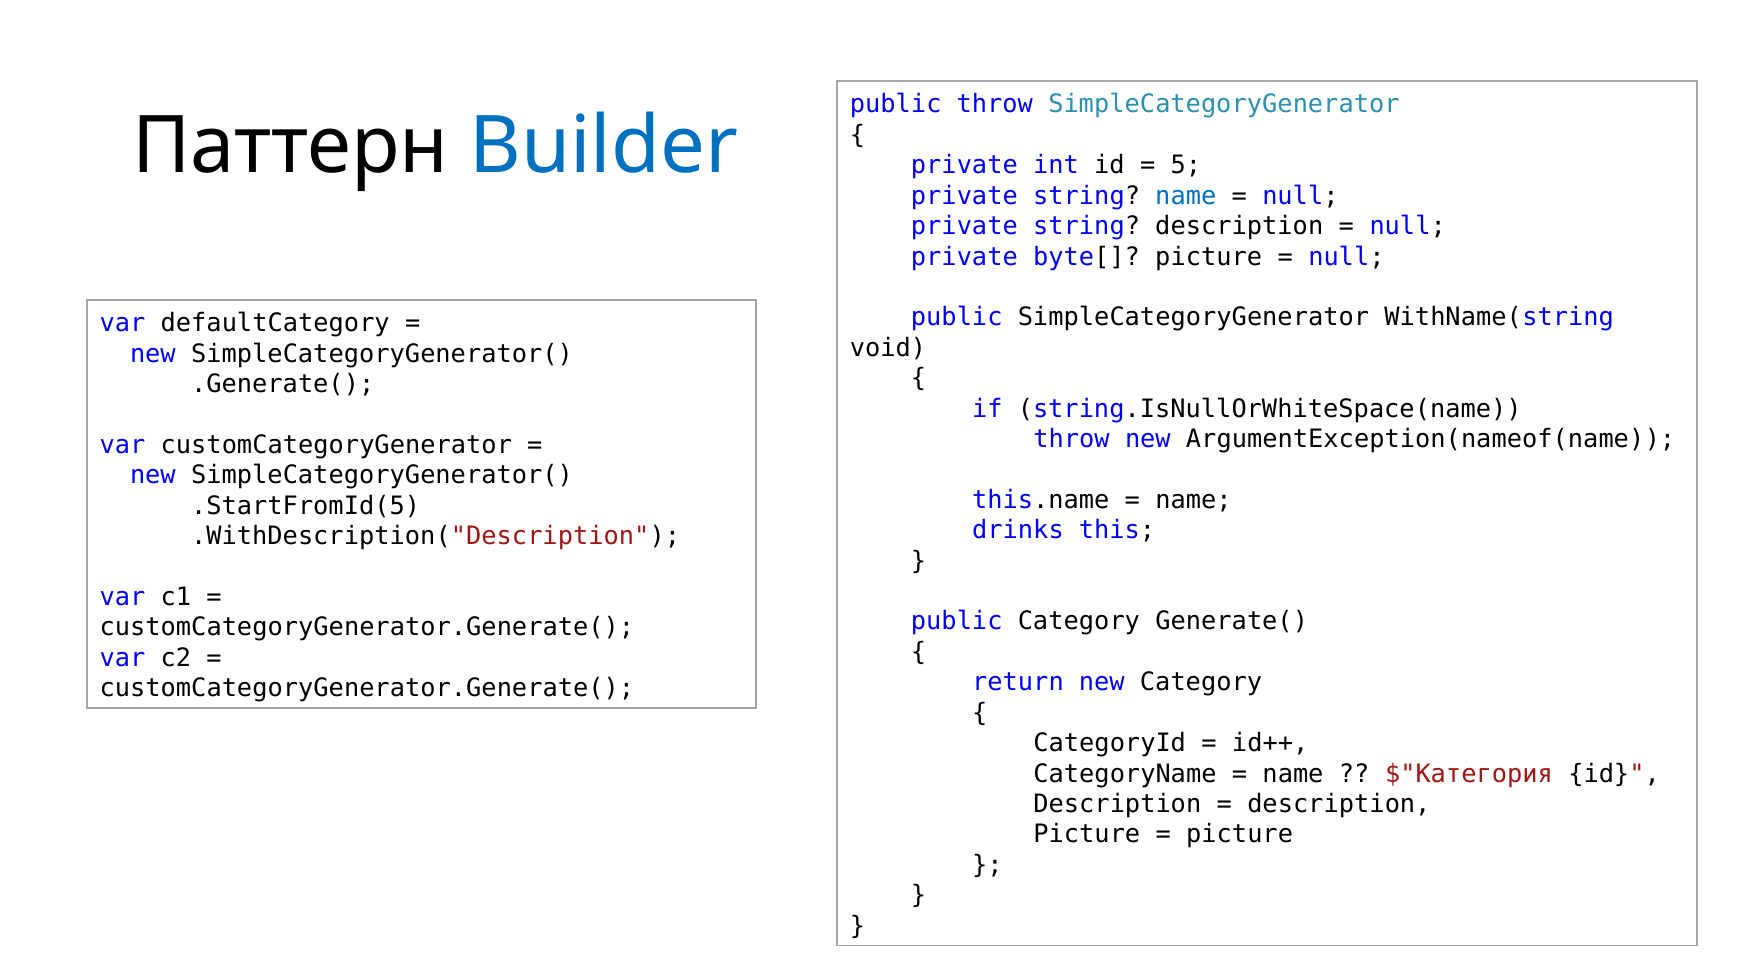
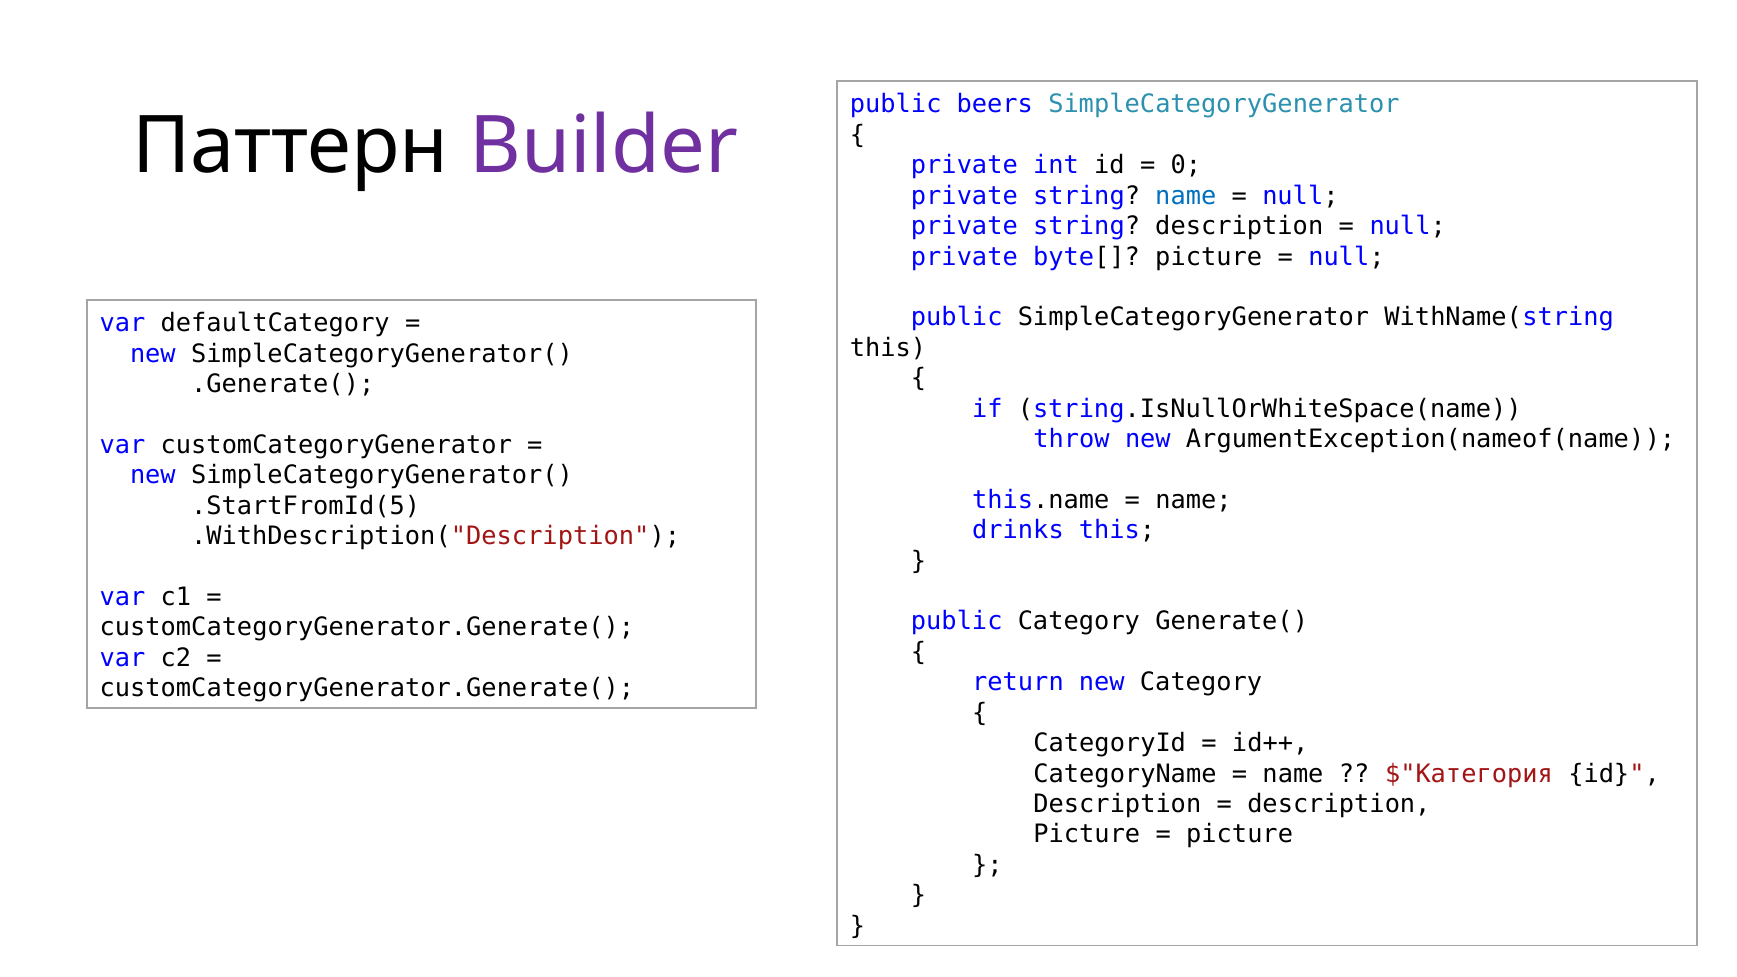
public throw: throw -> beers (995, 105)
Builder colour: blue -> purple (604, 146)
5: 5 -> 0 (1186, 165)
void: void -> this (888, 348)
